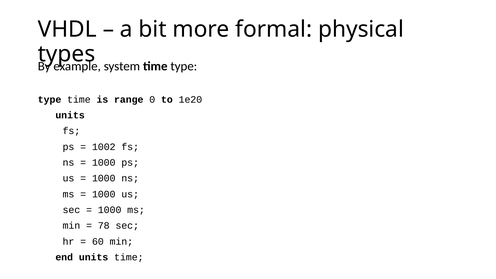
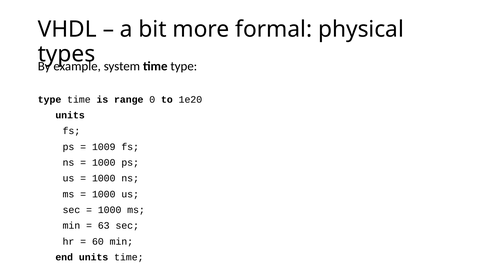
1002: 1002 -> 1009 (104, 147)
78: 78 -> 63 (104, 226)
